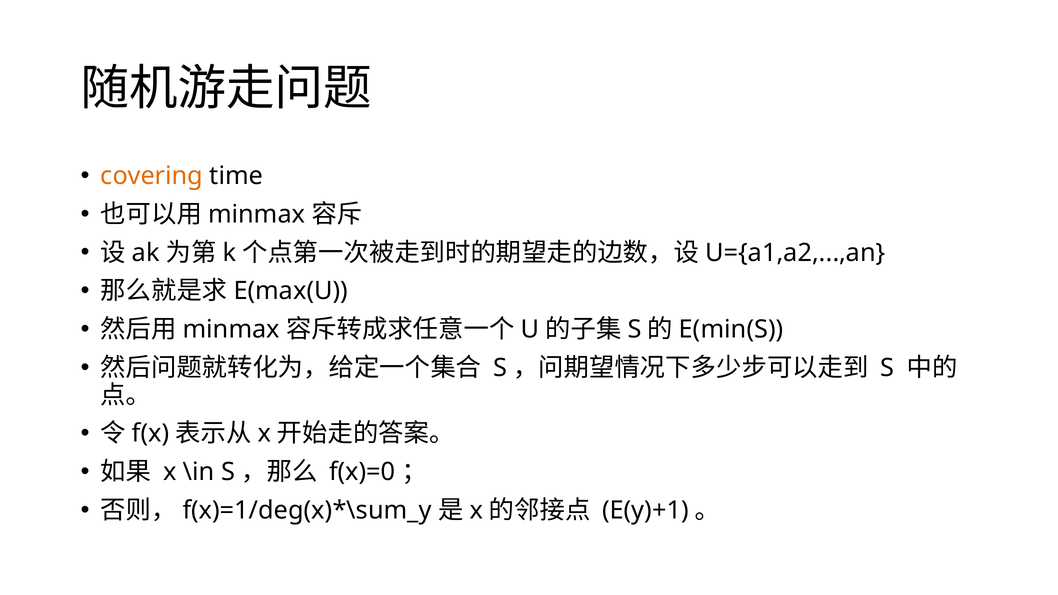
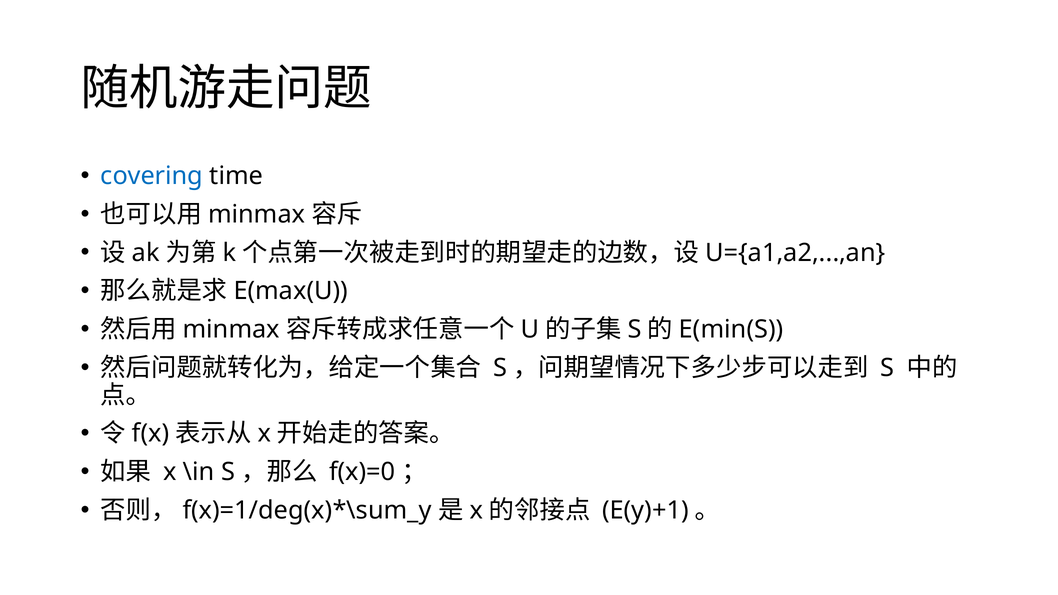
covering colour: orange -> blue (152, 176)
